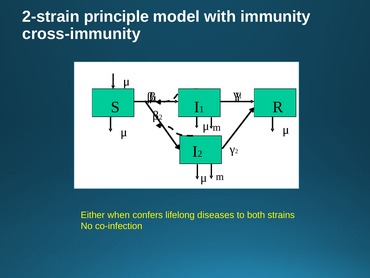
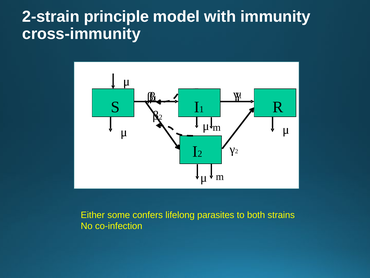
when: when -> some (119, 215)
diseases: diseases -> parasites (216, 215)
